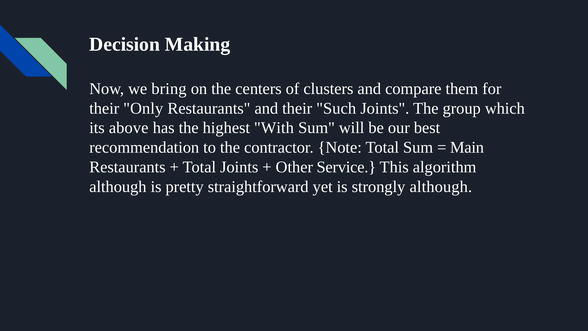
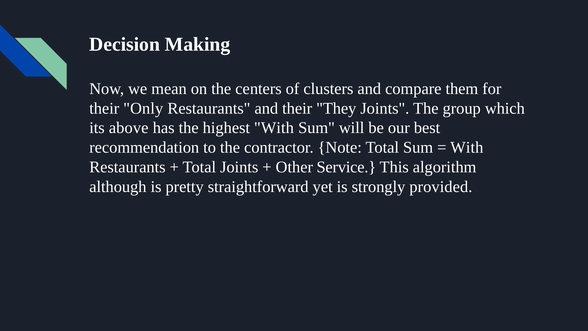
bring: bring -> mean (169, 89)
Such: Such -> They (336, 108)
Main: Main -> With (467, 147)
strongly although: although -> provided (441, 187)
